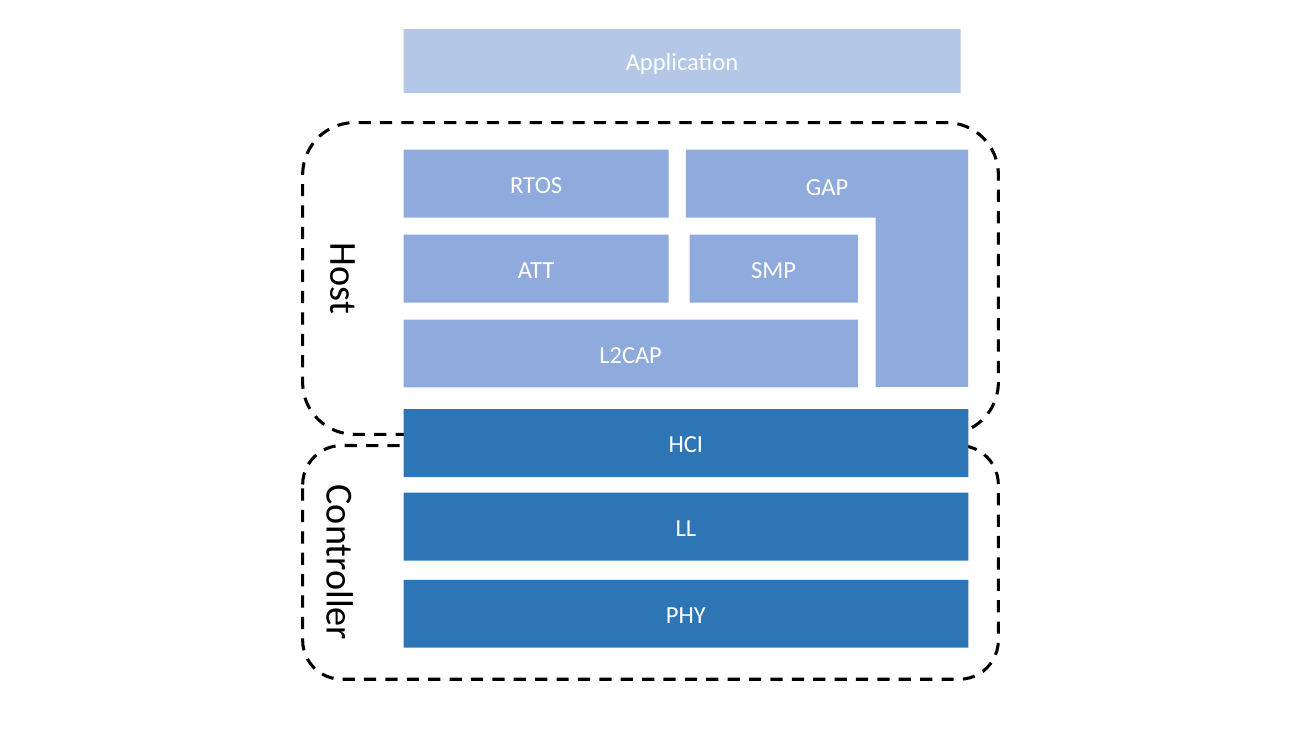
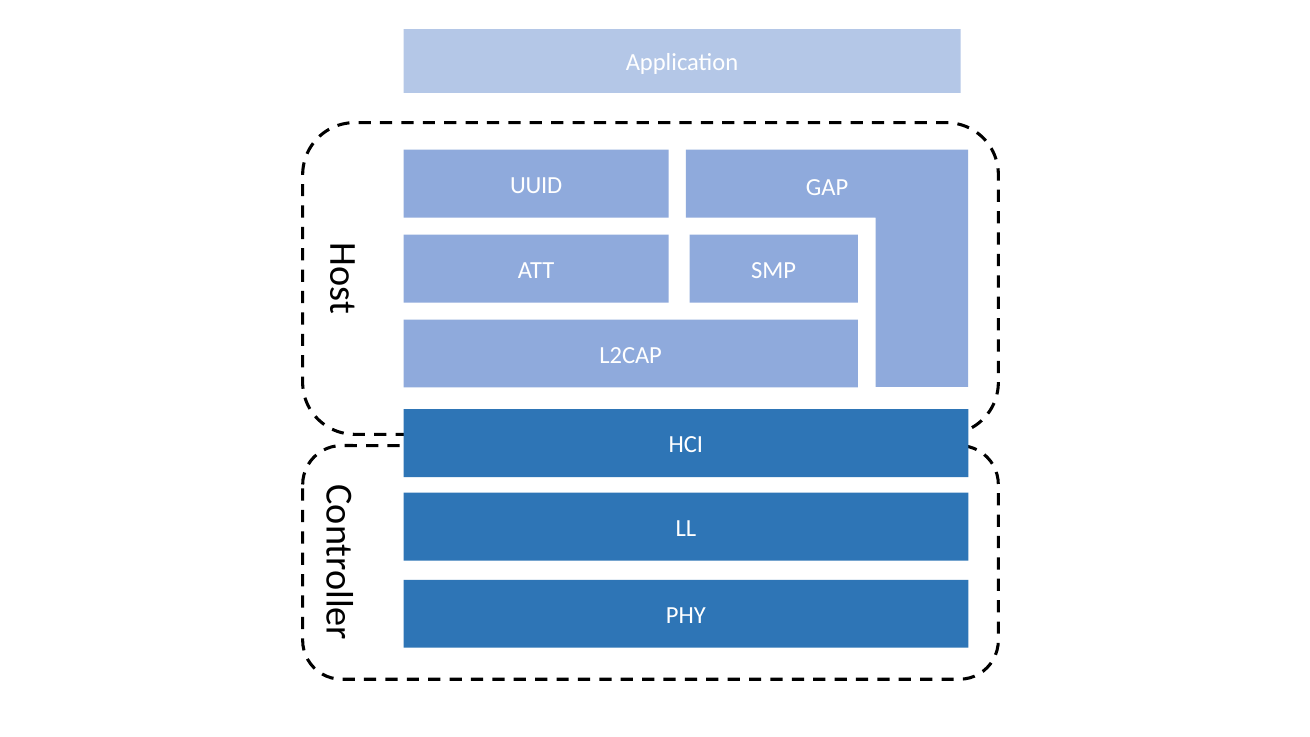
RTOS: RTOS -> UUID (536, 185)
